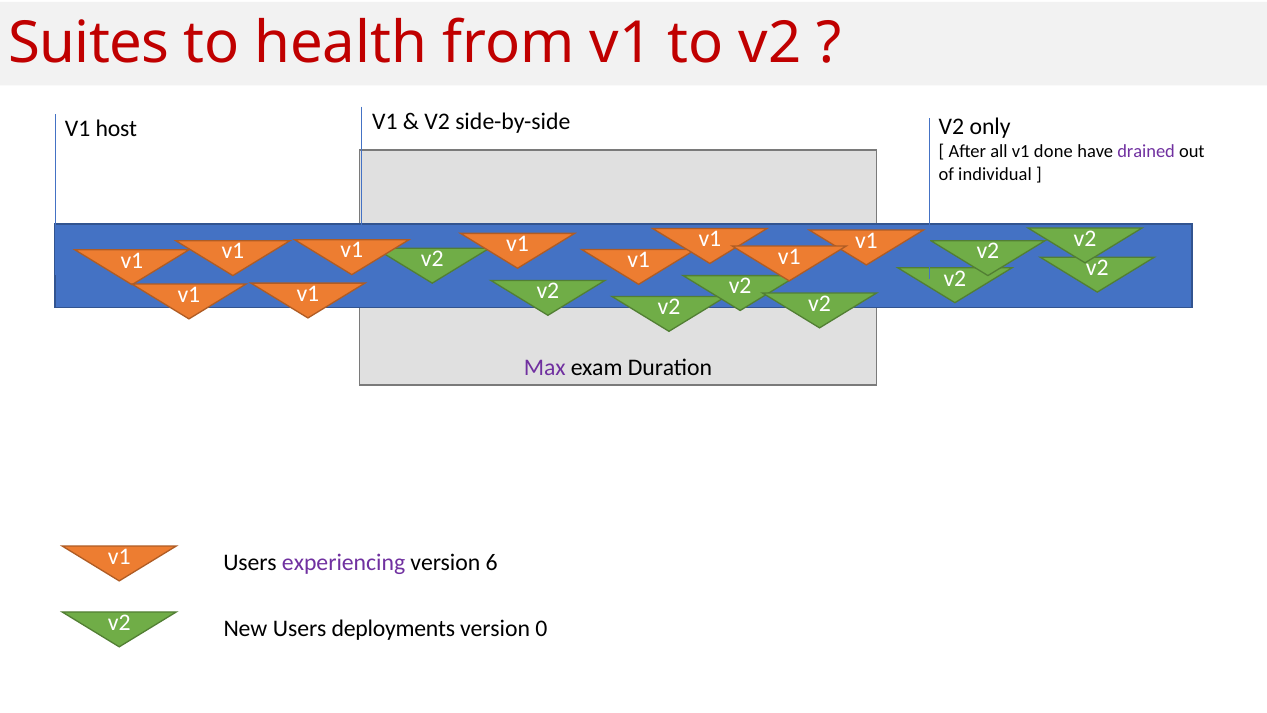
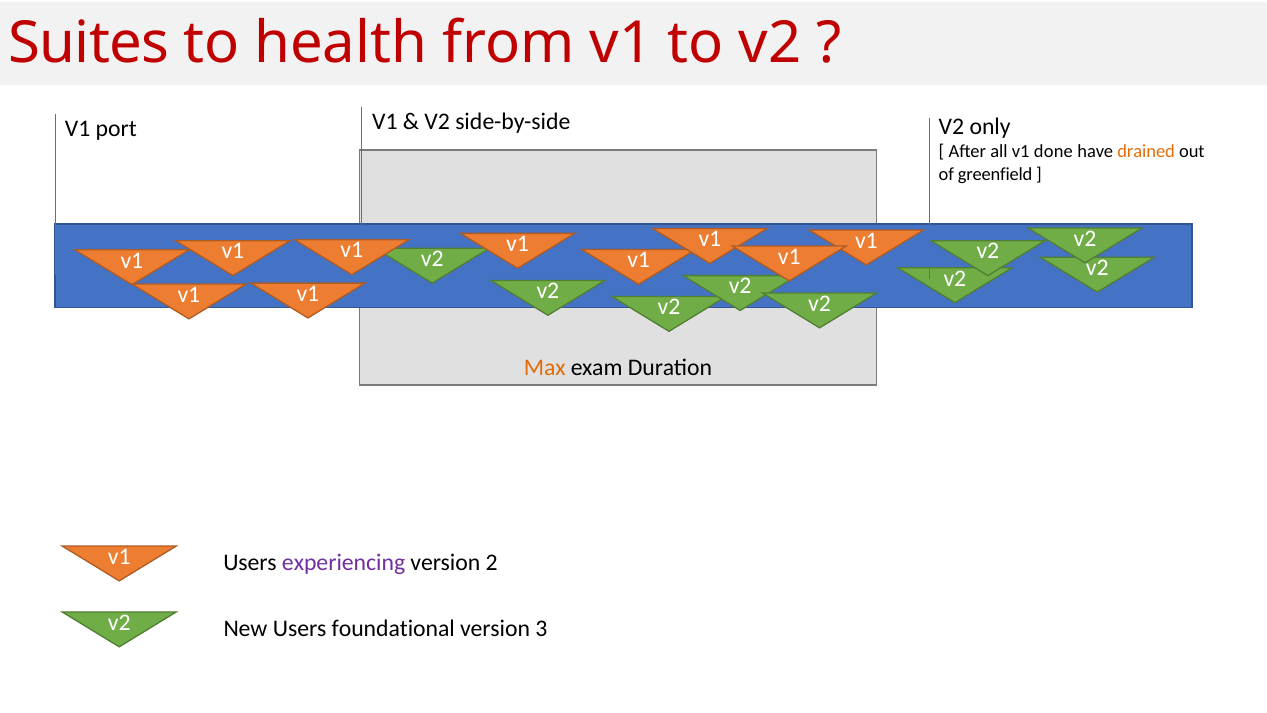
host: host -> port (116, 129)
drained colour: purple -> orange (1146, 152)
individual: individual -> greenfield (995, 174)
Max colour: purple -> orange (545, 368)
6: 6 -> 2 (492, 563)
deployments: deployments -> foundational (393, 629)
0: 0 -> 3 (541, 629)
